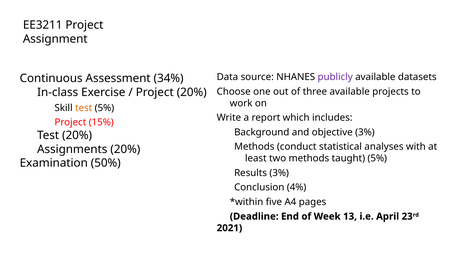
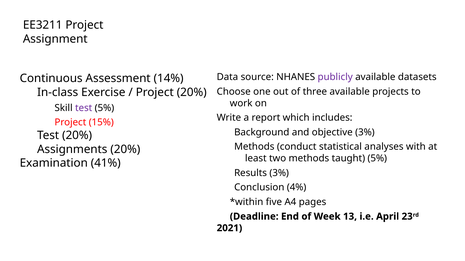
34%: 34% -> 14% (169, 79)
test colour: orange -> purple (84, 108)
50%: 50% -> 41% (106, 163)
